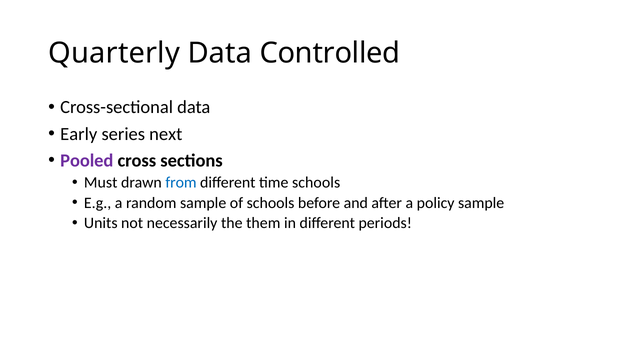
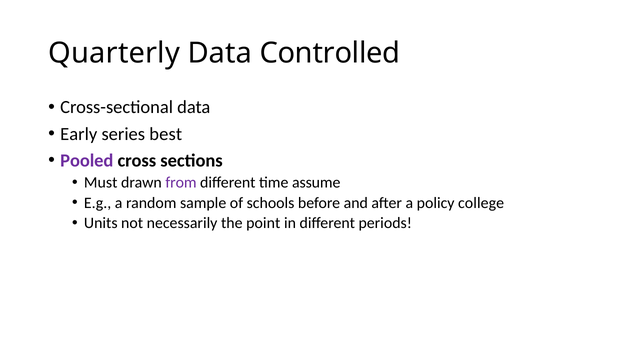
next: next -> best (166, 134)
from colour: blue -> purple (181, 182)
time schools: schools -> assume (316, 182)
policy sample: sample -> college (481, 203)
them: them -> point (263, 223)
